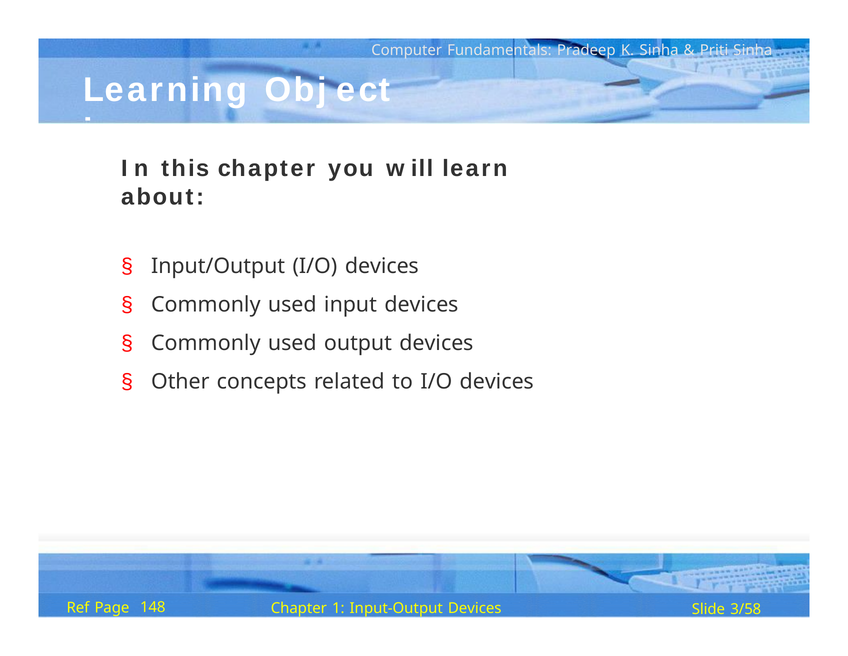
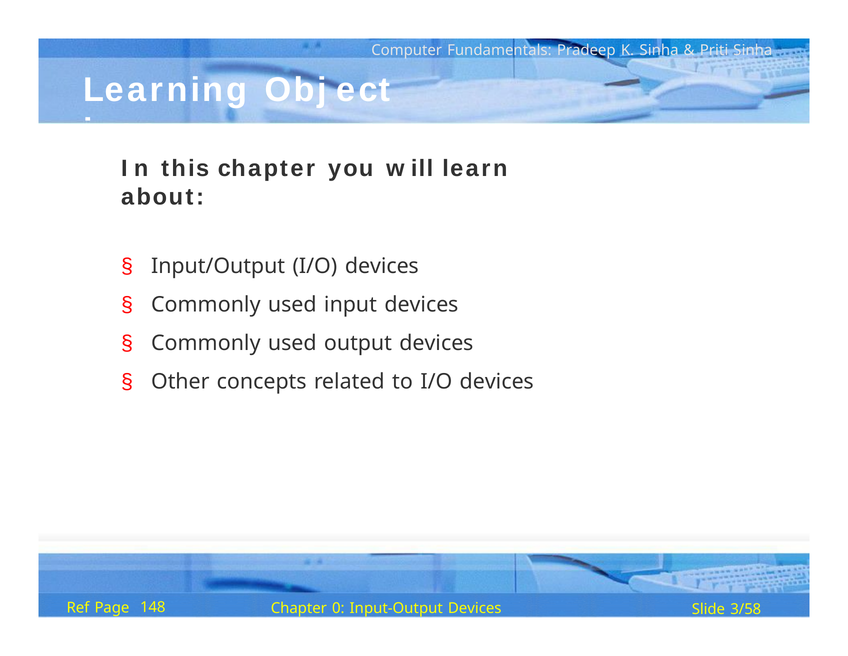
1: 1 -> 0 (338, 608)
